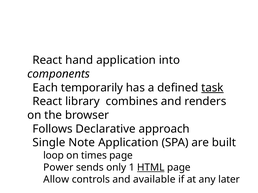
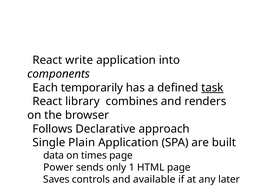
hand: hand -> write (79, 60)
Note: Note -> Plain (82, 143)
loop: loop -> data (54, 156)
HTML underline: present -> none (151, 168)
Allow: Allow -> Saves (56, 180)
